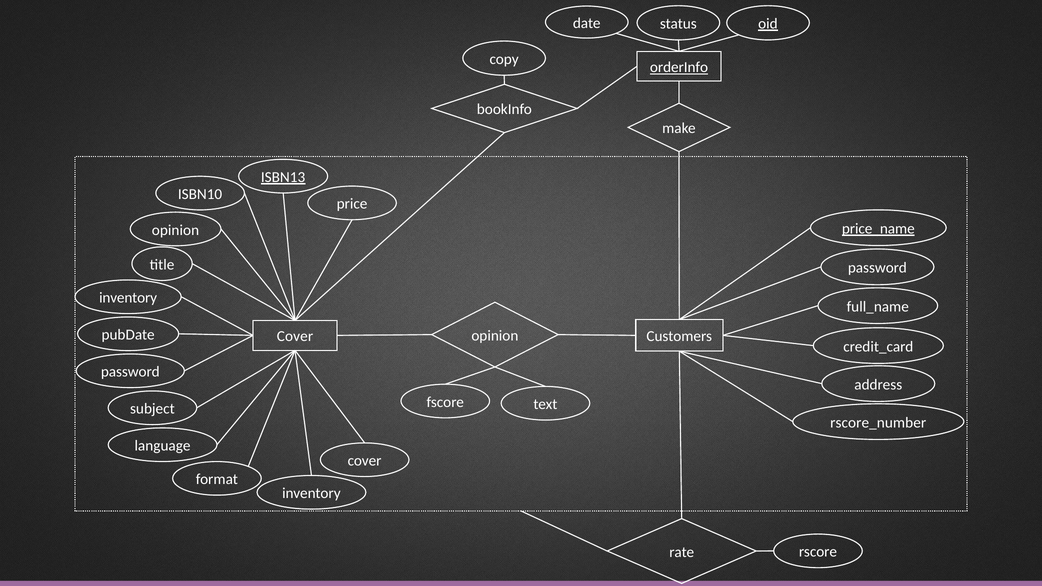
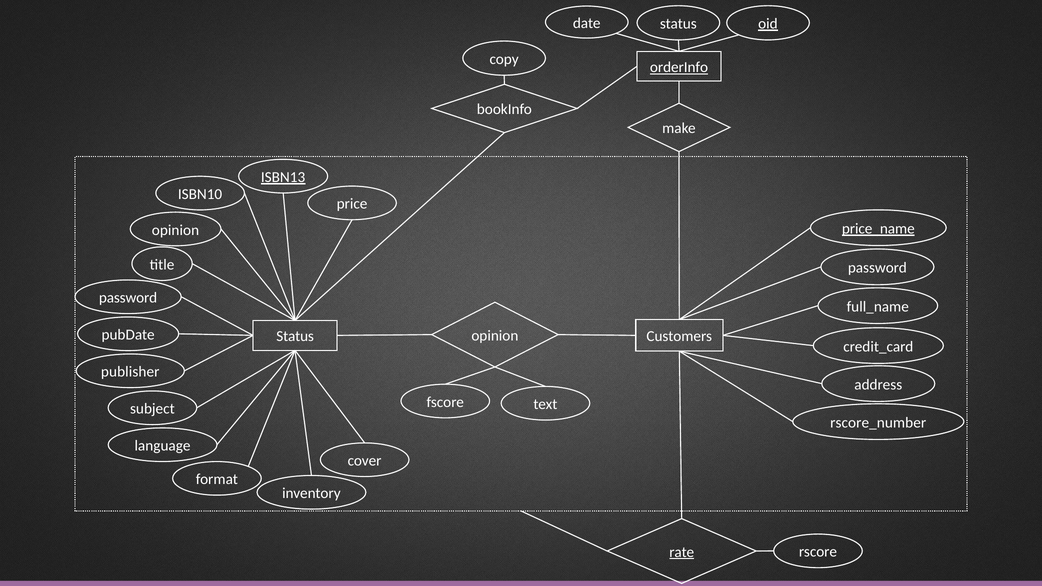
inventory: inventory -> password (128, 298)
Cover: Cover -> Status (295, 337)
password: password -> publisher (130, 372)
rate underline: none -> present (682, 552)
